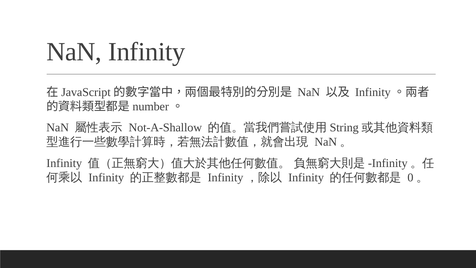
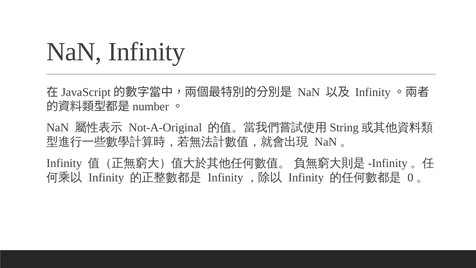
Not-A-Shallow: Not-A-Shallow -> Not-A-Original (165, 128)
